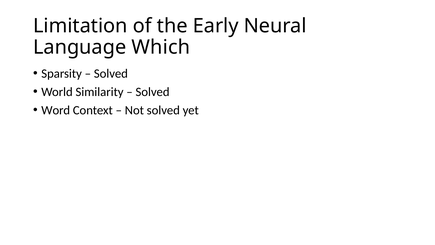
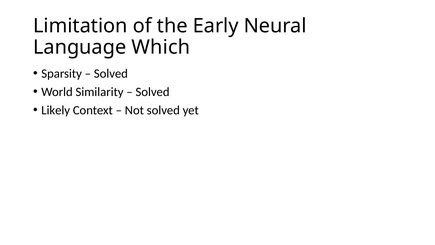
Word: Word -> Likely (56, 110)
